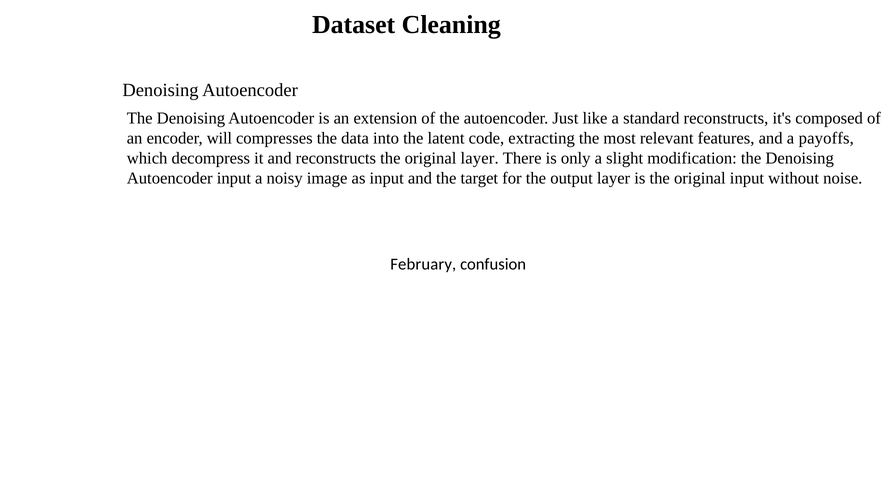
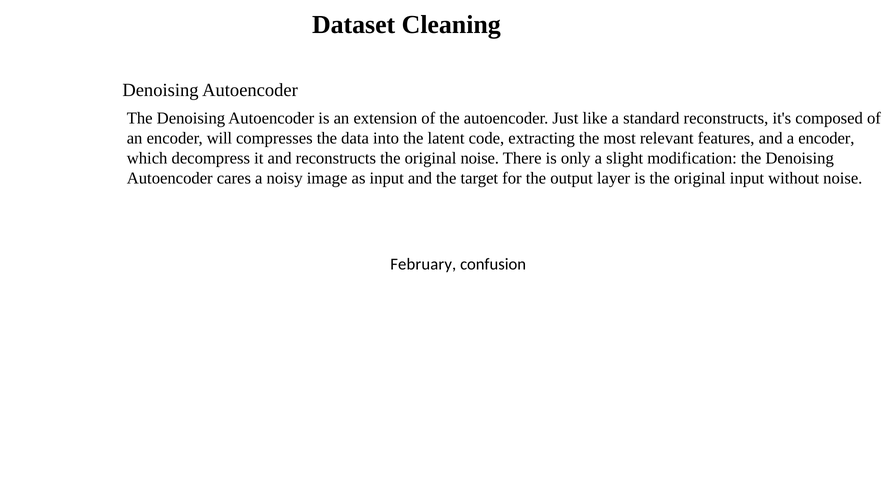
a payoffs: payoffs -> encoder (826, 138)
original layer: layer -> noise (480, 158)
Autoencoder input: input -> cares (234, 178)
